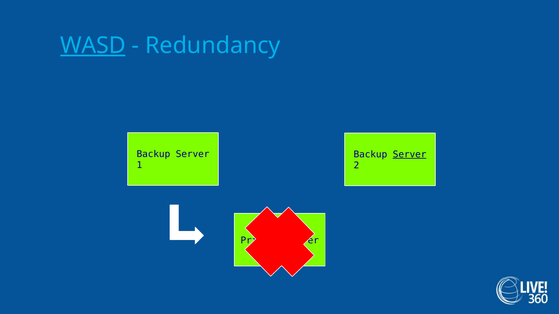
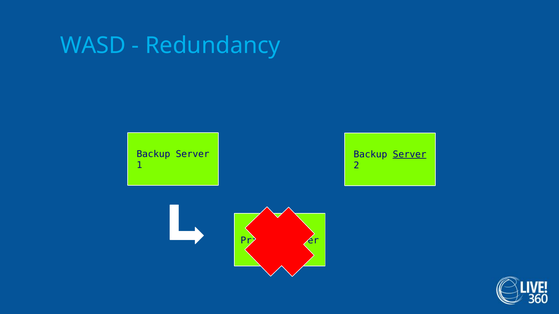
WASD underline: present -> none (93, 46)
